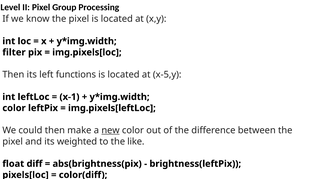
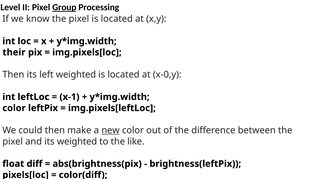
Group underline: none -> present (64, 7)
filter: filter -> their (14, 52)
left functions: functions -> weighted (76, 75)
x-5,y: x-5,y -> x-0,y (167, 75)
